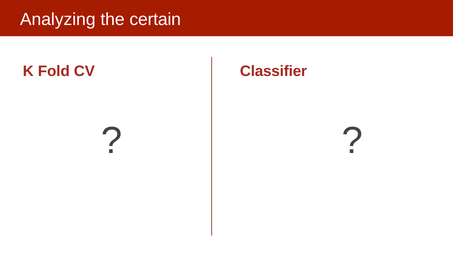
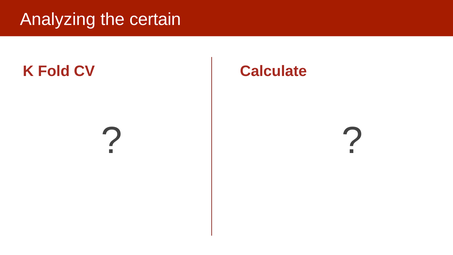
Classifier: Classifier -> Calculate (273, 71)
